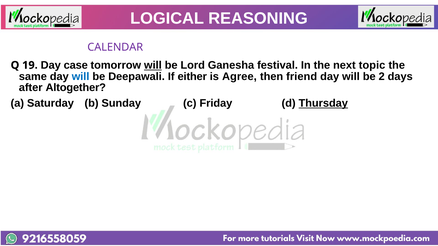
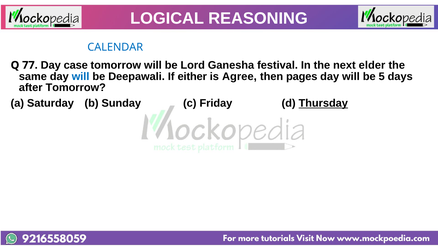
CALENDAR colour: purple -> blue (115, 47)
19: 19 -> 77 (28, 65)
will underline: present -> none (153, 65)
topic: topic -> elder (372, 65)
friend: friend -> pages (302, 77)
2: 2 -> 5 (382, 77)
after Altogether: Altogether -> Tomorrow (76, 88)
